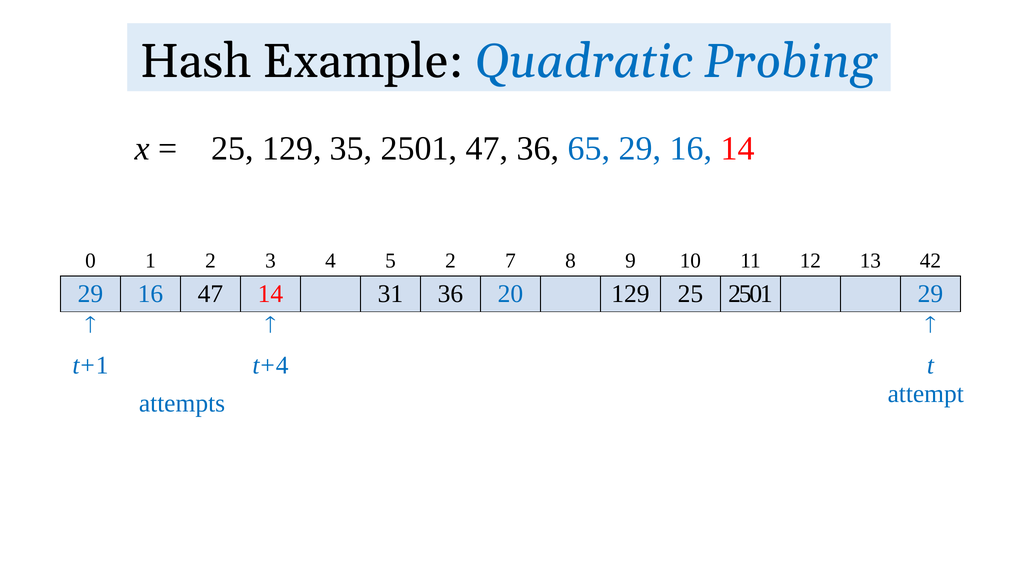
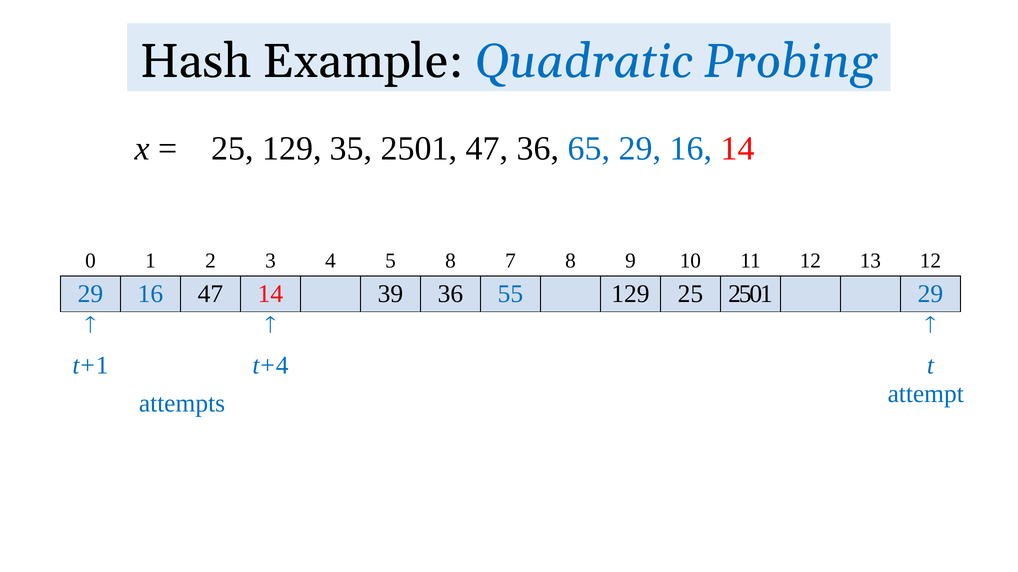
5 2: 2 -> 8 (450, 261)
13 42: 42 -> 12 (930, 261)
31: 31 -> 39 (390, 294)
20: 20 -> 55 (510, 294)
